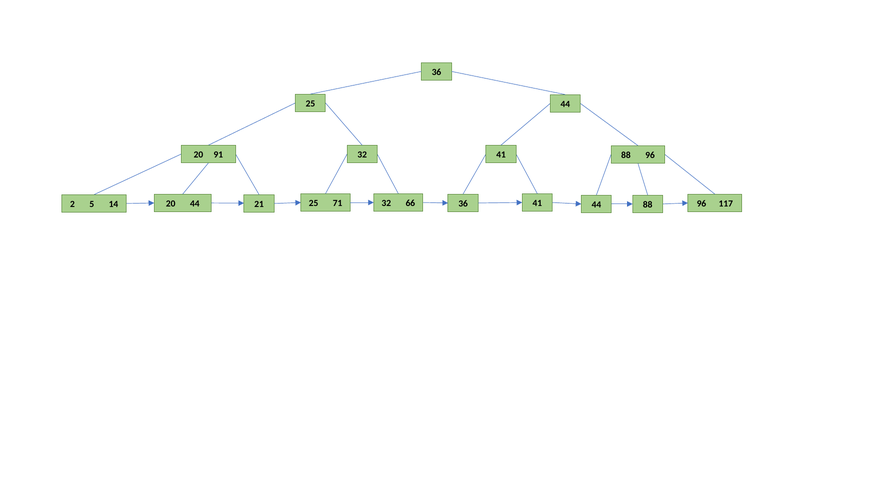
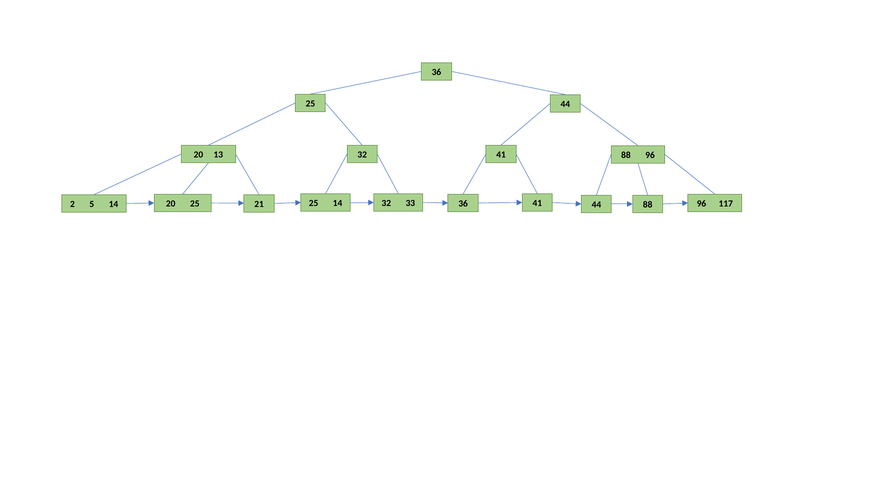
91: 91 -> 13 (218, 155)
25 71: 71 -> 14 (338, 203)
66: 66 -> 33 (410, 203)
20 44: 44 -> 25 (195, 204)
